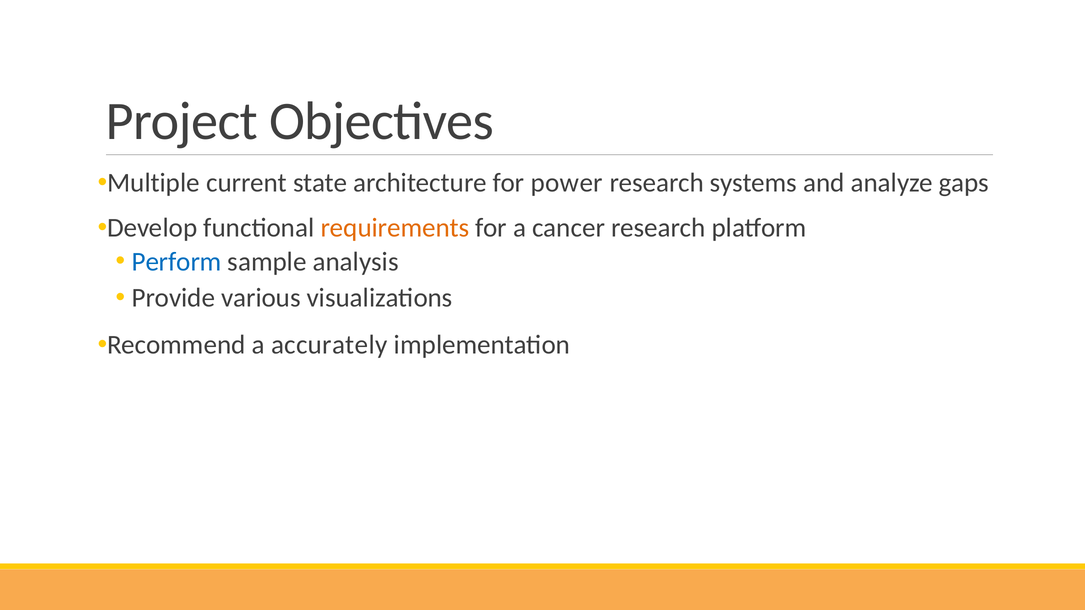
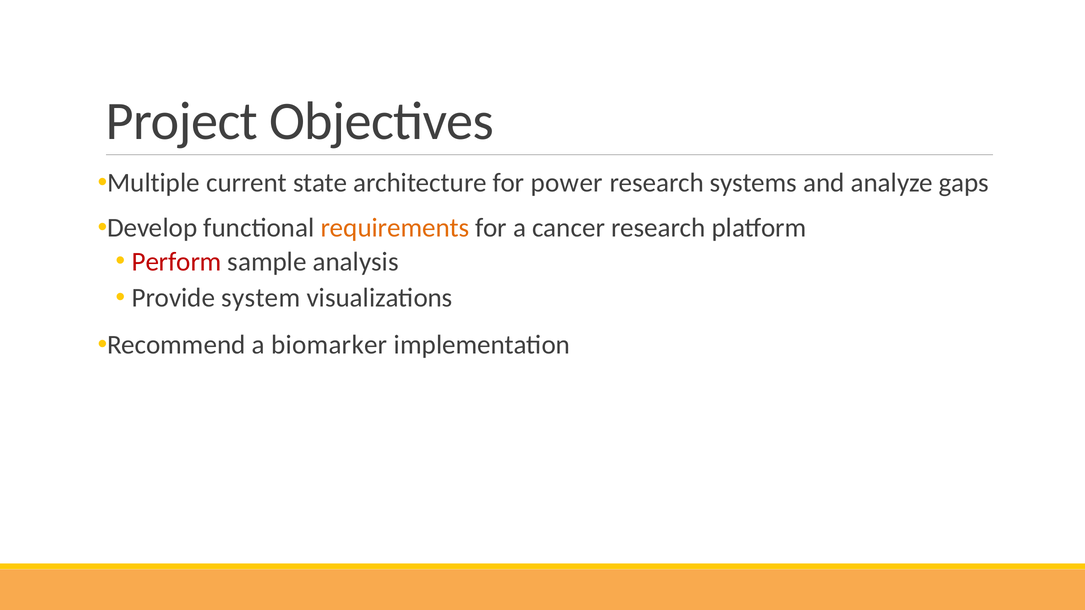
Perform colour: blue -> red (177, 262)
various: various -> system (261, 298)
accurately: accurately -> biomarker (329, 345)
